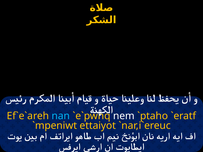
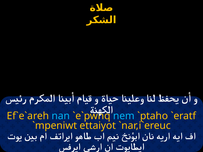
nem colour: white -> light blue (124, 116)
